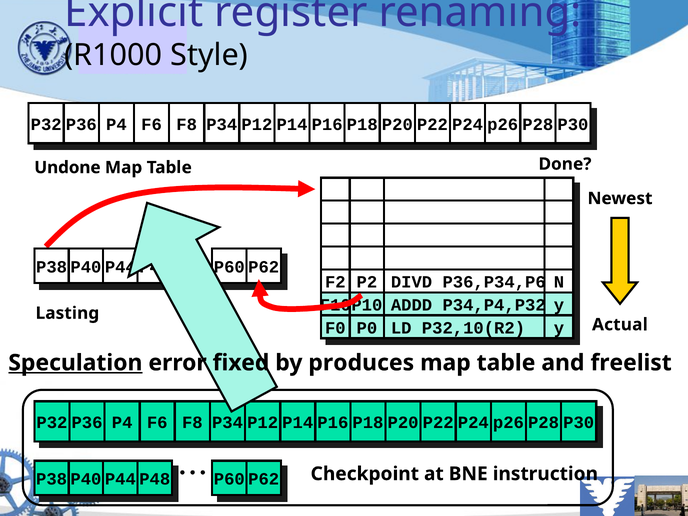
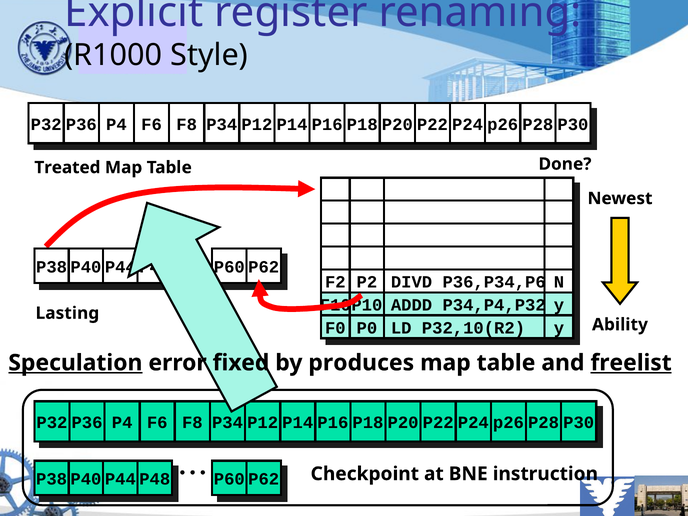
Undone: Undone -> Treated (67, 168)
Actual: Actual -> Ability (620, 325)
freelist underline: none -> present (631, 363)
